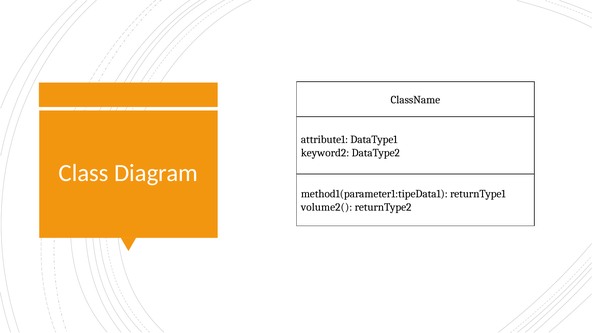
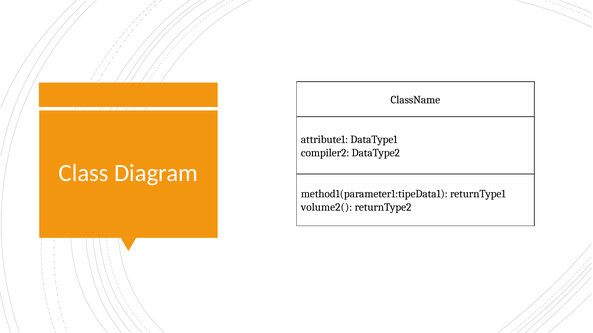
keyword2: keyword2 -> compiler2 (325, 153)
